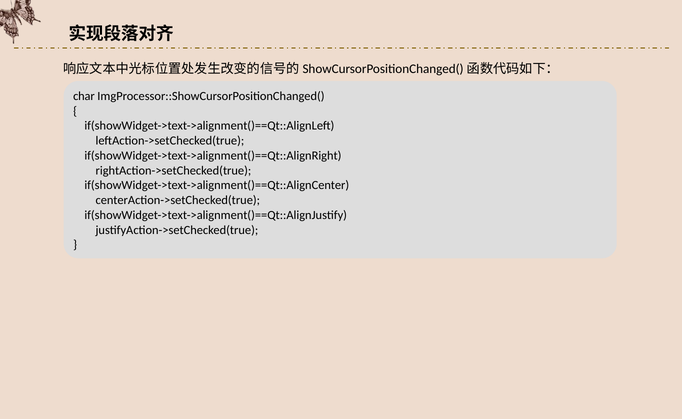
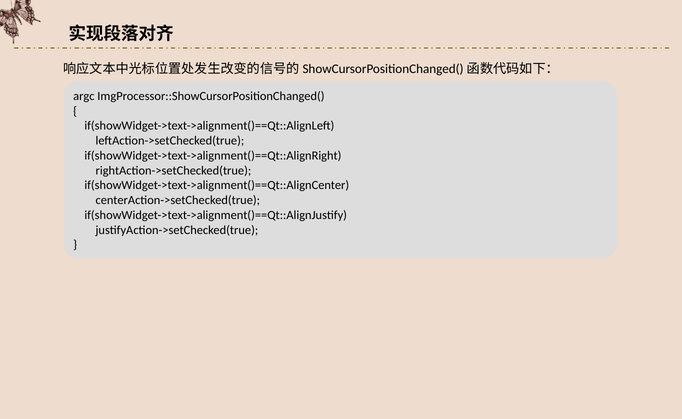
char: char -> argc (84, 96)
